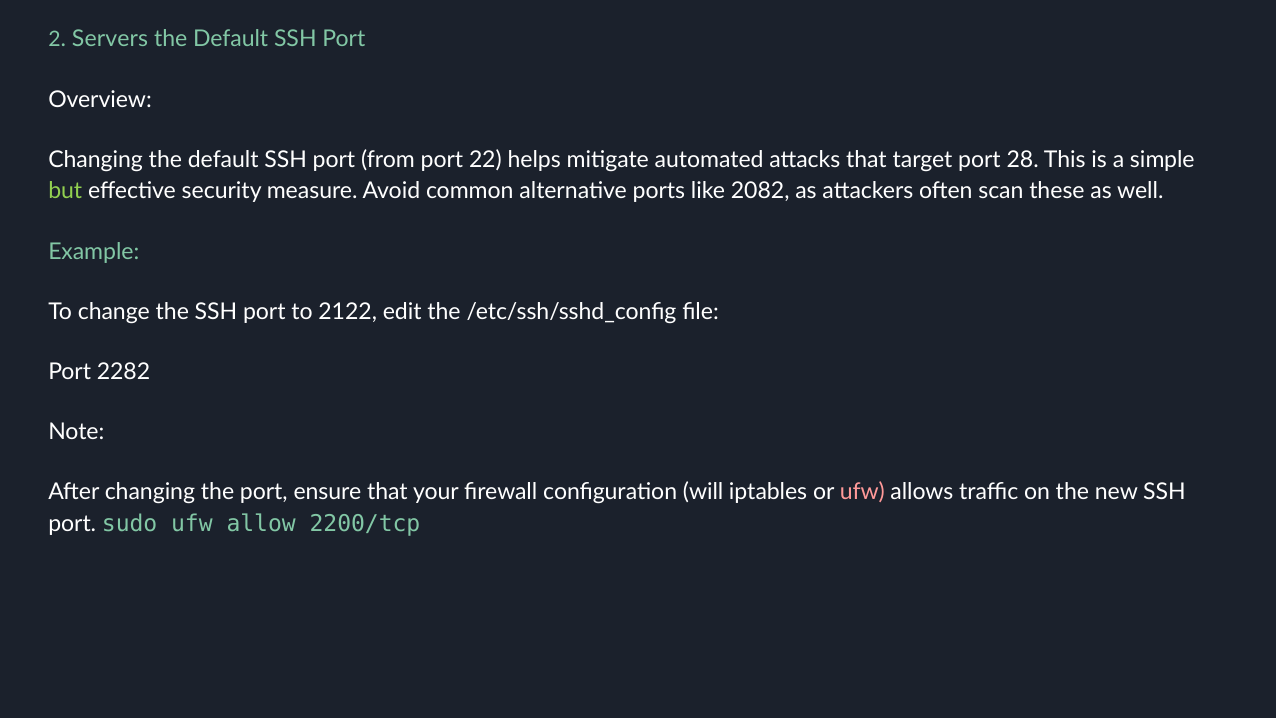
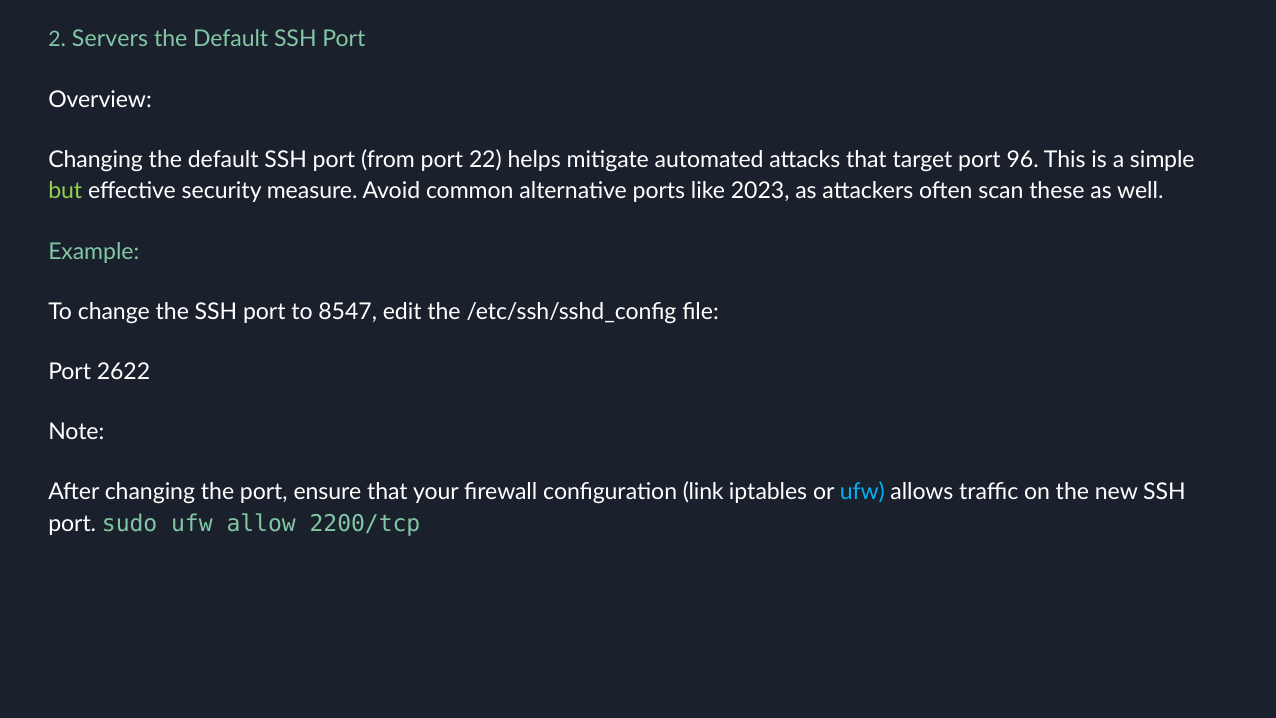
28: 28 -> 96 (1023, 160)
2082: 2082 -> 2023 (760, 191)
2122: 2122 -> 8547 (348, 312)
2282: 2282 -> 2622 (124, 372)
will: will -> link (703, 492)
ufw colour: pink -> light blue (862, 492)
